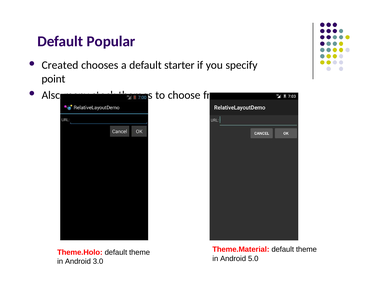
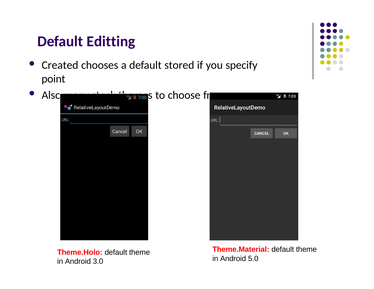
Popular: Popular -> Editting (111, 41)
starter: starter -> stored (179, 65)
